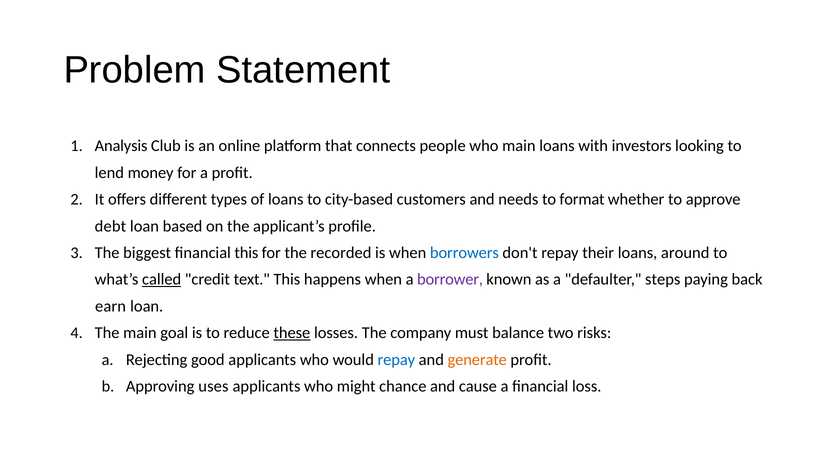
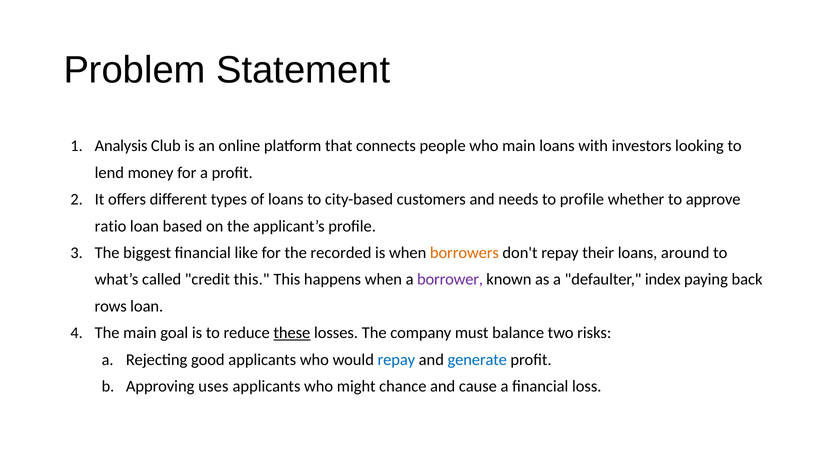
to format: format -> profile (582, 199)
debt: debt -> ratio (111, 226)
financial this: this -> like (246, 253)
borrowers colour: blue -> orange (464, 253)
called underline: present -> none (162, 279)
credit text: text -> this (252, 279)
steps: steps -> index (663, 279)
earn: earn -> rows (111, 306)
generate colour: orange -> blue (477, 359)
